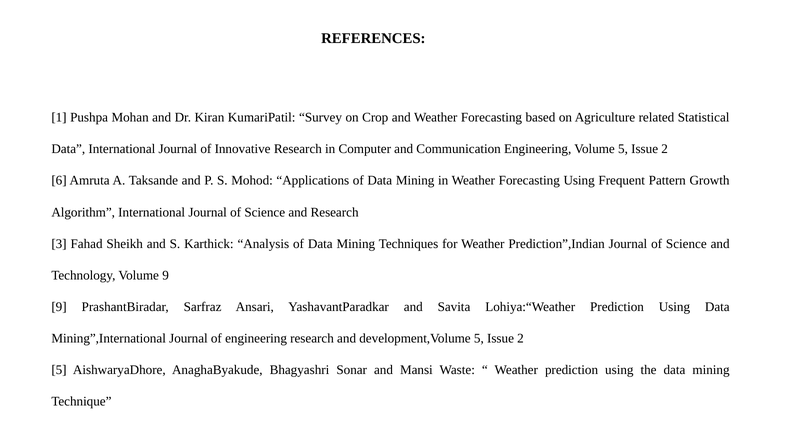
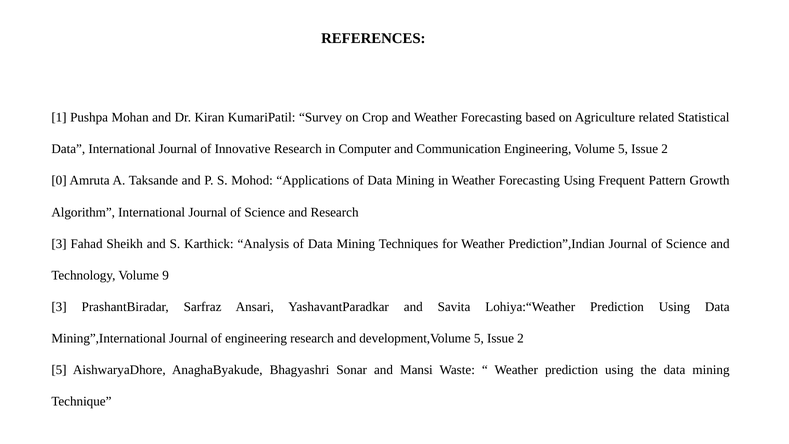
6: 6 -> 0 (59, 181)
9: 9 -> 3 (59, 307)
